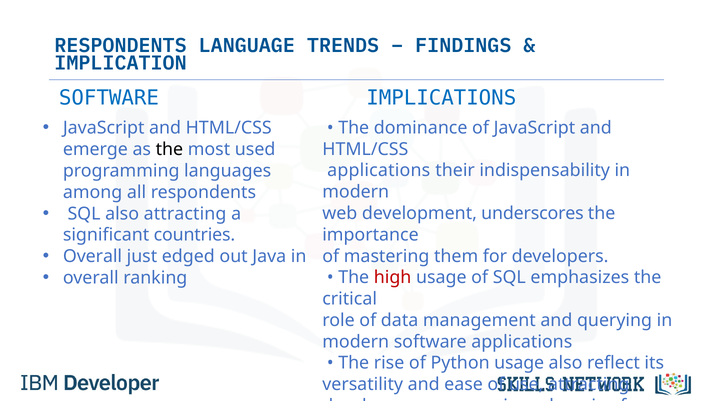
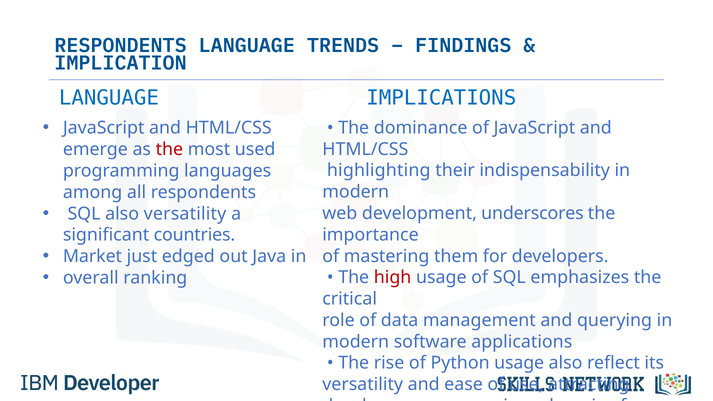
SOFTWARE: SOFTWARE -> LANGUAGE (109, 98)
the colour: black -> red (169, 149)
applications: applications -> highlighting (379, 171)
also attracting: attracting -> versatility (185, 214)
Overall: Overall -> Market (92, 256)
